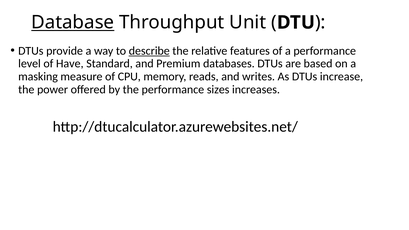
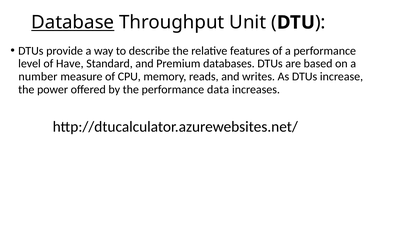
describe underline: present -> none (149, 51)
masking: masking -> number (38, 77)
sizes: sizes -> data (218, 89)
